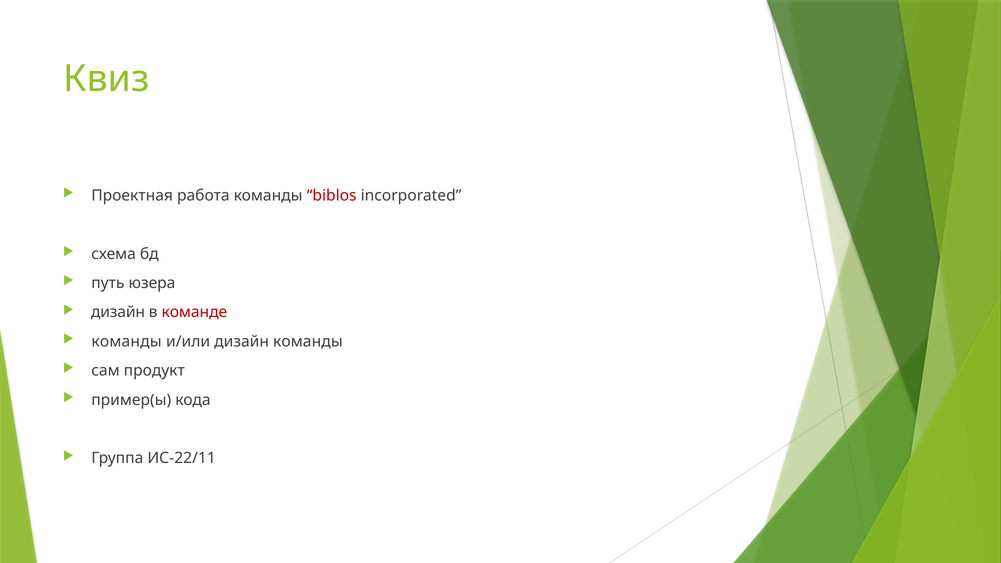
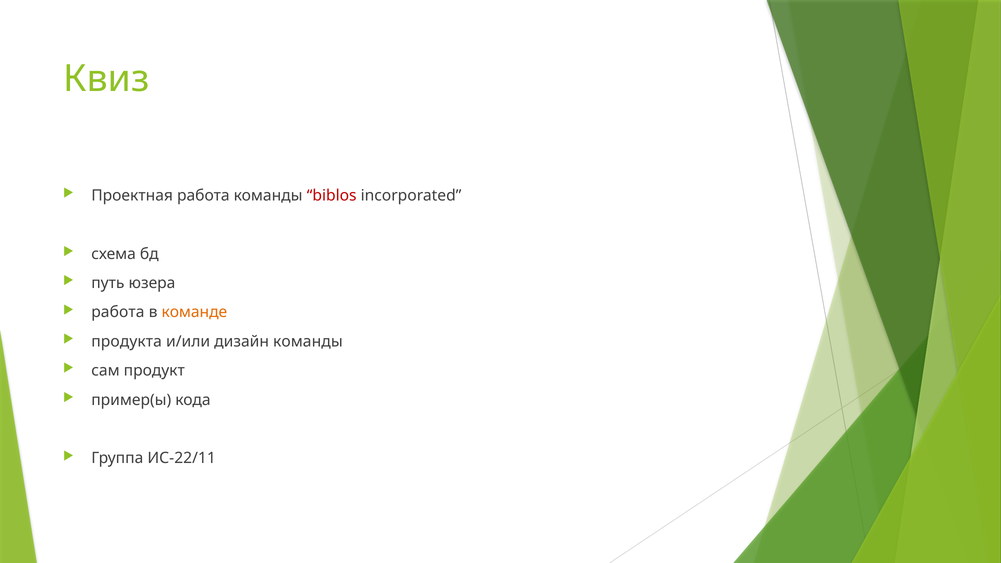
дизайн: дизайн -> работа (118, 312)
команде colour: red -> orange (194, 312)
команды: команды -> продукта (127, 342)
